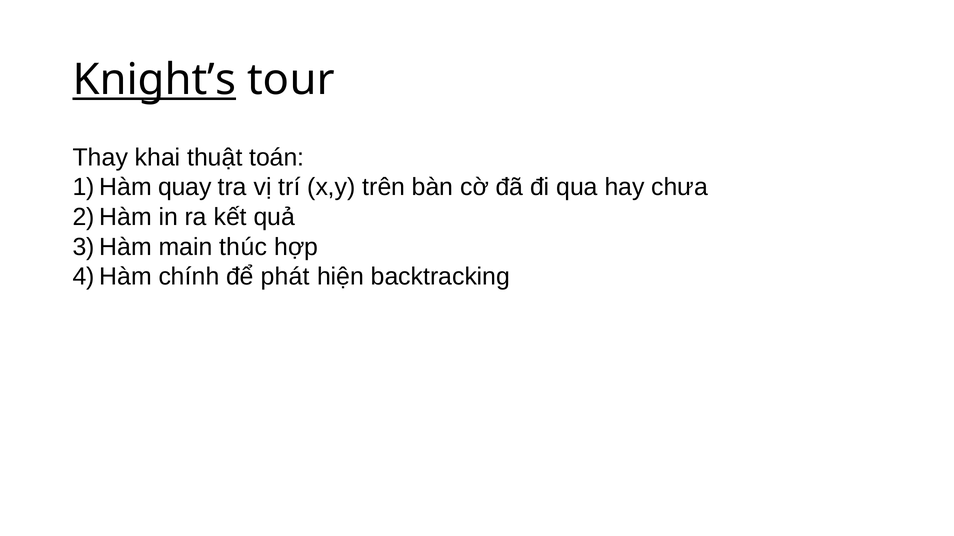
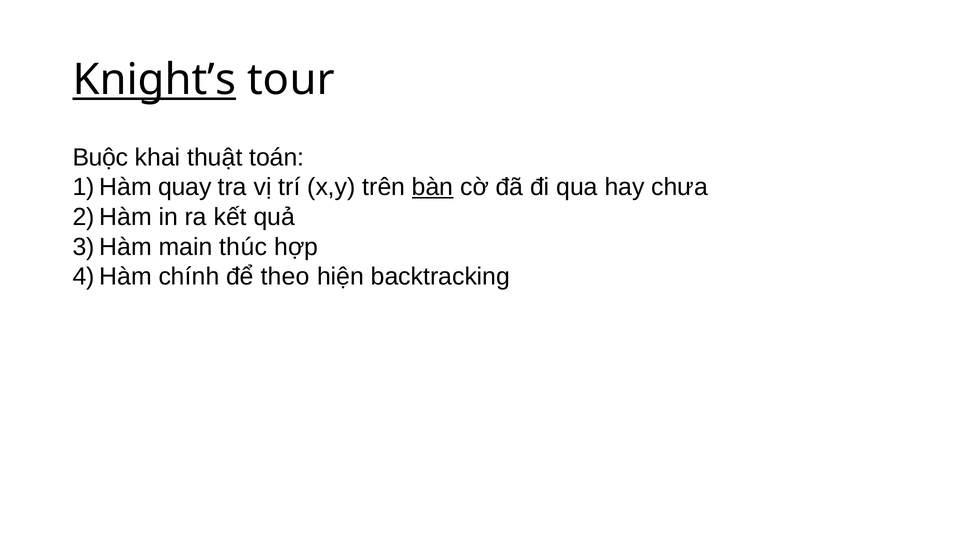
Thay: Thay -> Buộc (100, 158)
bàn underline: none -> present (433, 187)
phát: phát -> theo (285, 277)
